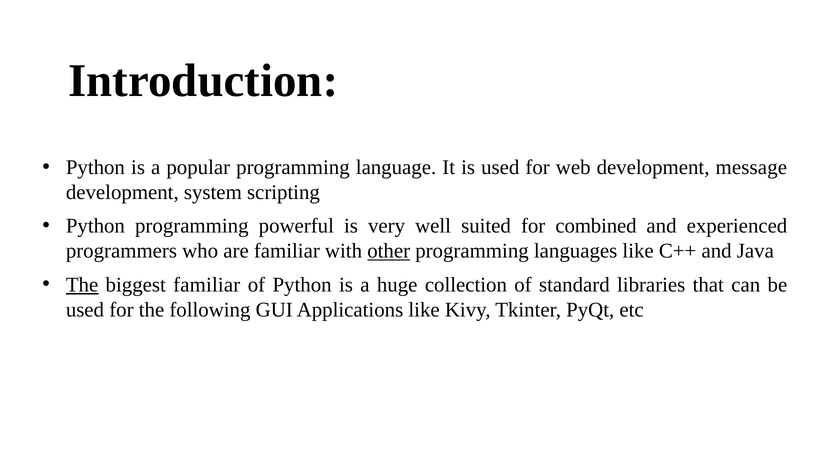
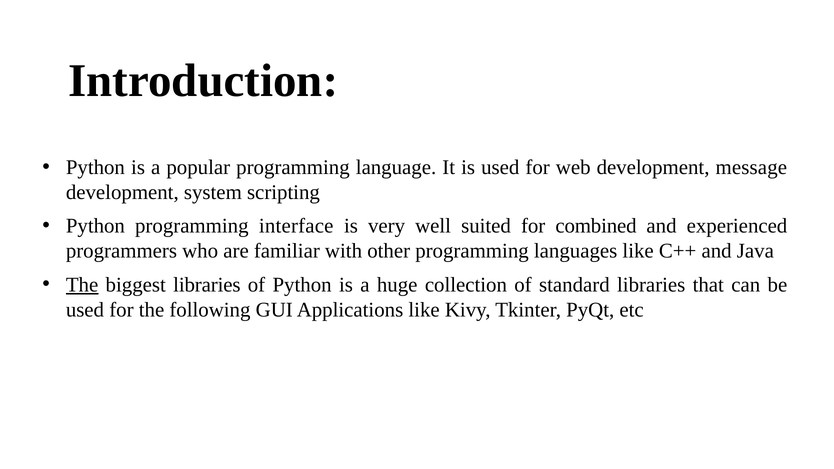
powerful: powerful -> interface (296, 226)
other underline: present -> none (389, 251)
biggest familiar: familiar -> libraries (207, 285)
